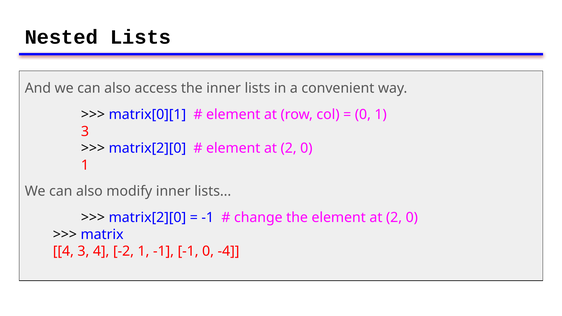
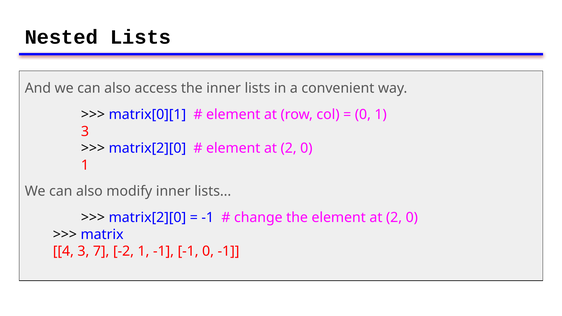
3 4: 4 -> 7 (101, 251)
0 -4: -4 -> -1 (229, 251)
